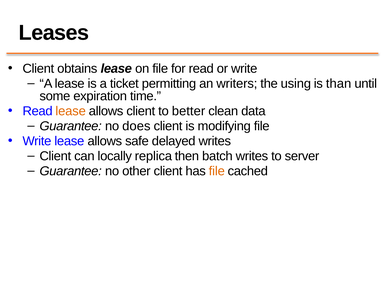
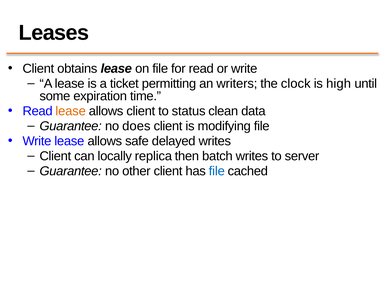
using: using -> clock (296, 84)
than: than -> high (339, 84)
better: better -> status (189, 111)
file colour: orange -> blue (217, 171)
